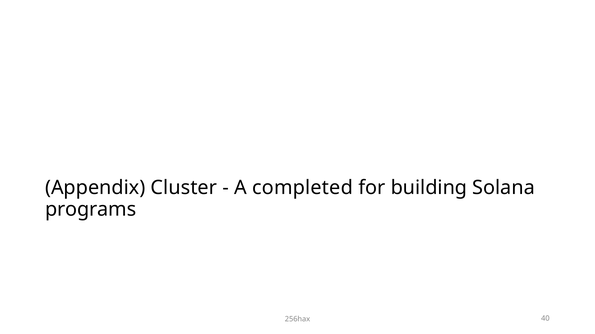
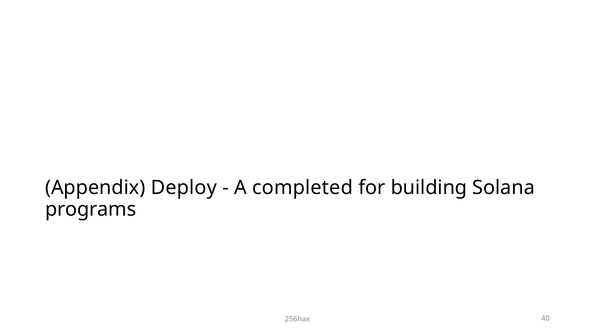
Cluster: Cluster -> Deploy (184, 188)
